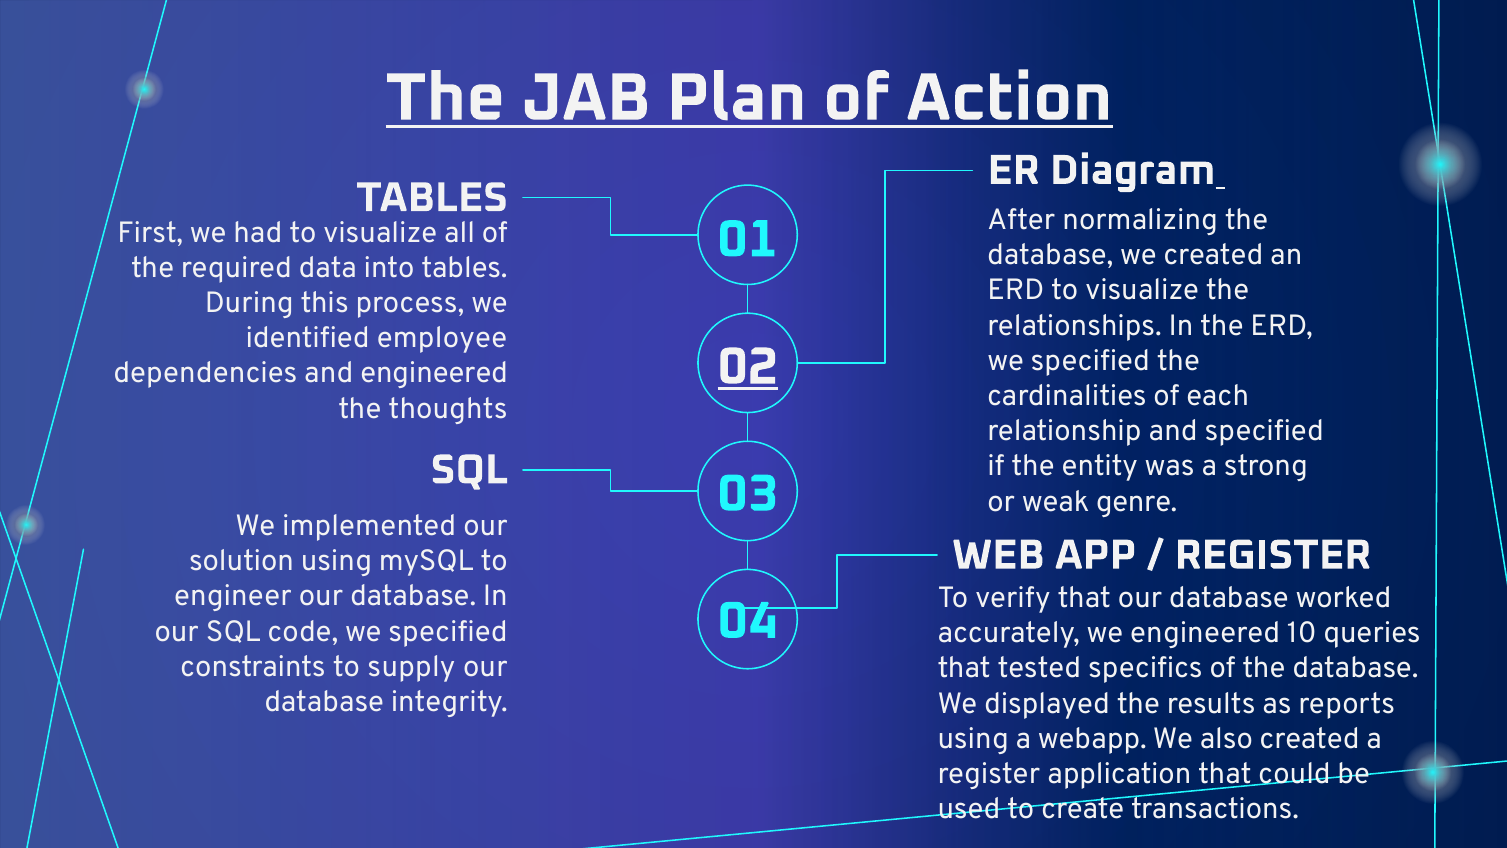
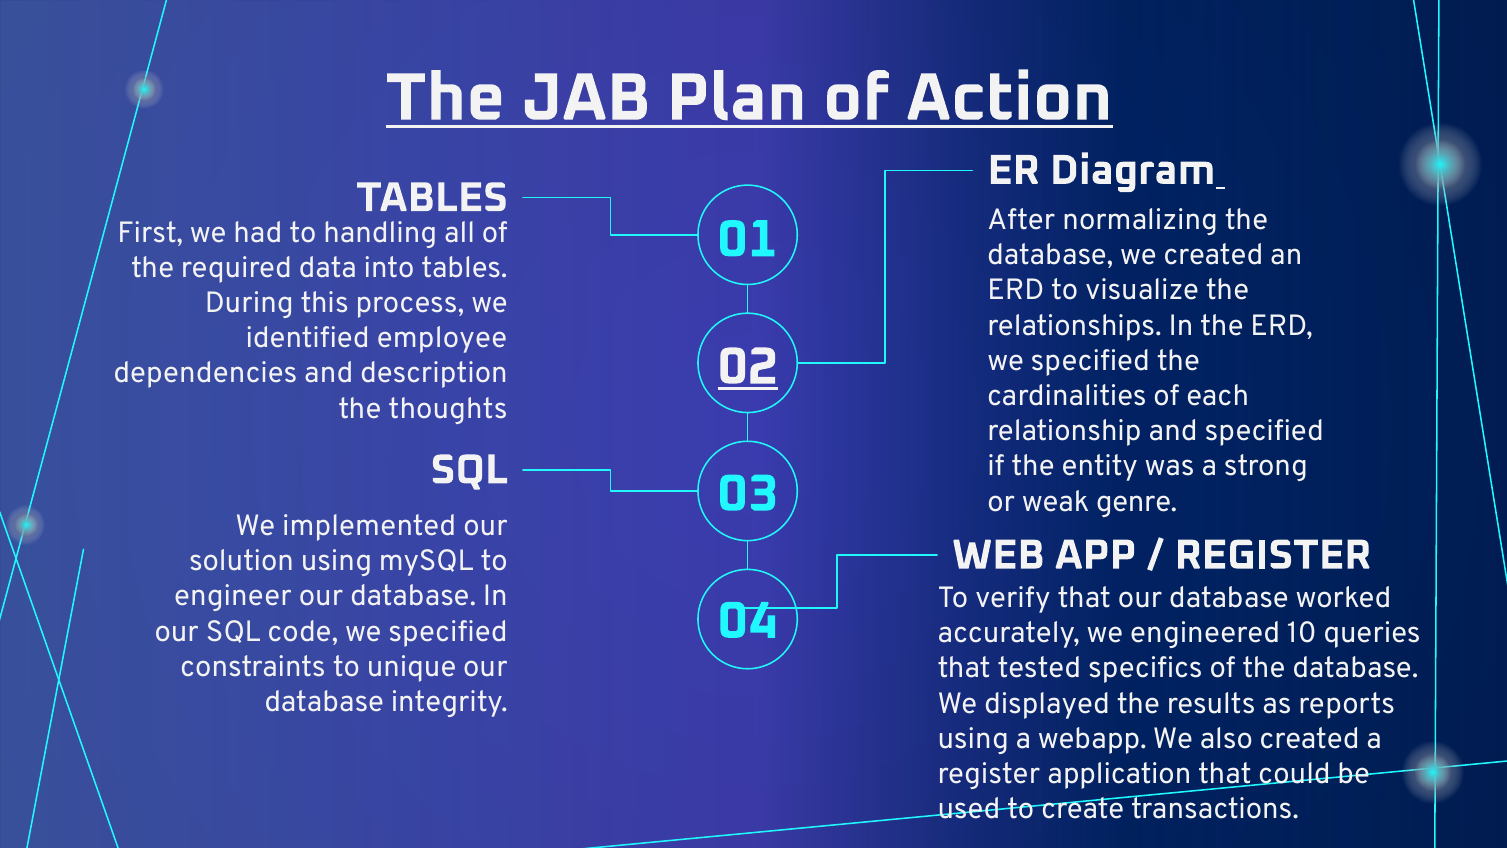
had to visualize: visualize -> handling (380, 232)
and engineered: engineered -> description (434, 373)
supply: supply -> unique (412, 666)
